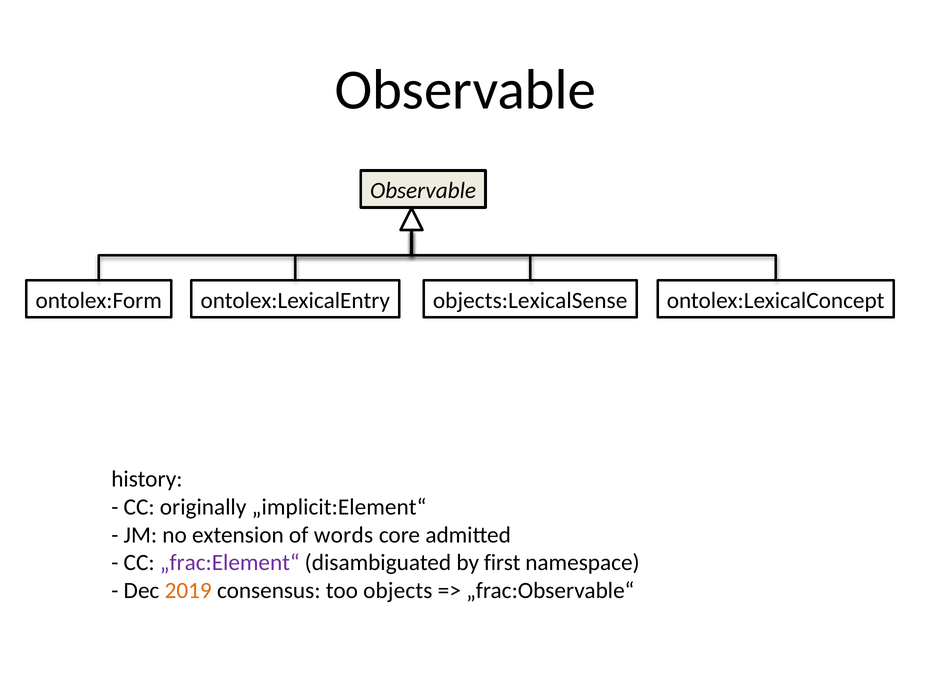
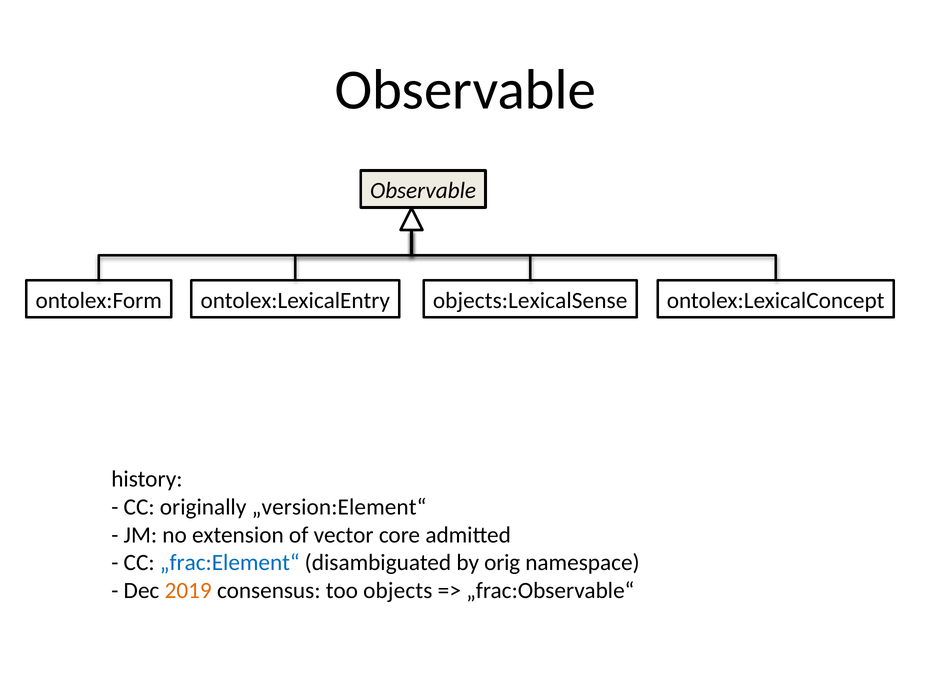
„implicit:Element“: „implicit:Element“ -> „version:Element“ (339, 507)
words: words -> vector (344, 535)
„frac:Element“ colour: purple -> blue (230, 563)
first: first -> orig (502, 563)
